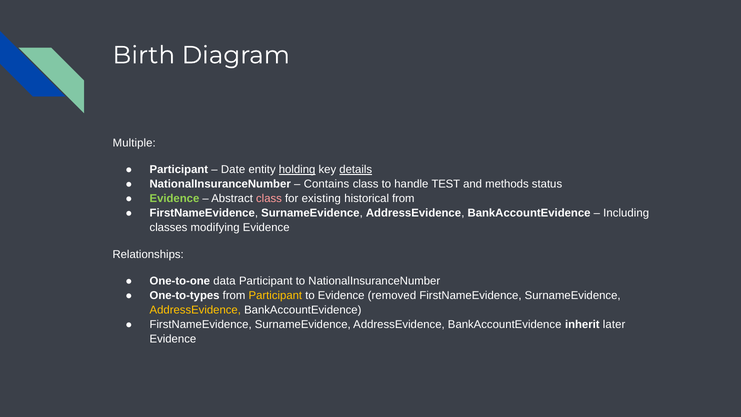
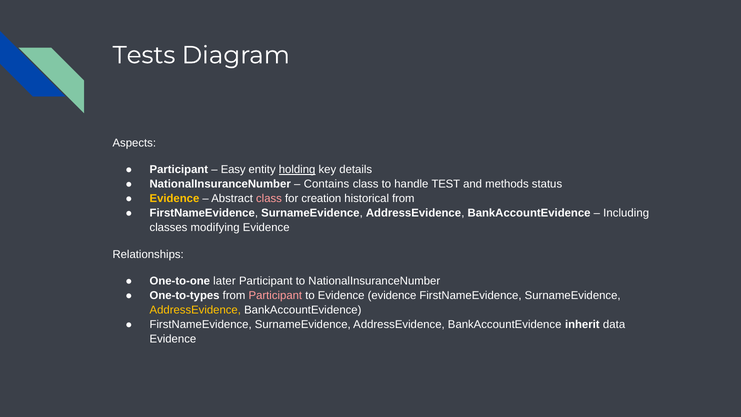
Birth: Birth -> Tests (144, 55)
Multiple: Multiple -> Aspects (134, 143)
Date: Date -> Easy (233, 170)
details underline: present -> none (356, 170)
Evidence colour: light green -> yellow (174, 199)
existing: existing -> creation (321, 199)
data: data -> later (224, 281)
Participant colour: yellow -> pink (275, 296)
Evidence removed: removed -> evidence (392, 296)
later: later -> data (614, 325)
